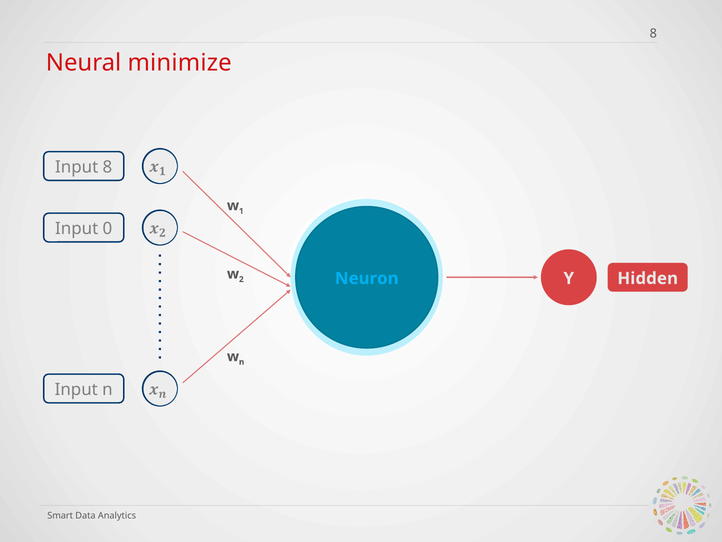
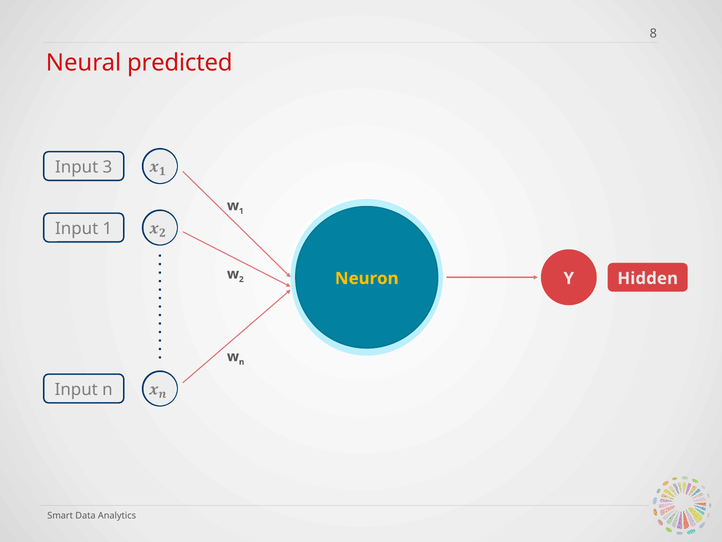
minimize: minimize -> predicted (180, 63)
Input 8: 8 -> 3 (107, 167)
Input 0: 0 -> 1 (107, 229)
Neuron colour: light blue -> yellow (367, 278)
